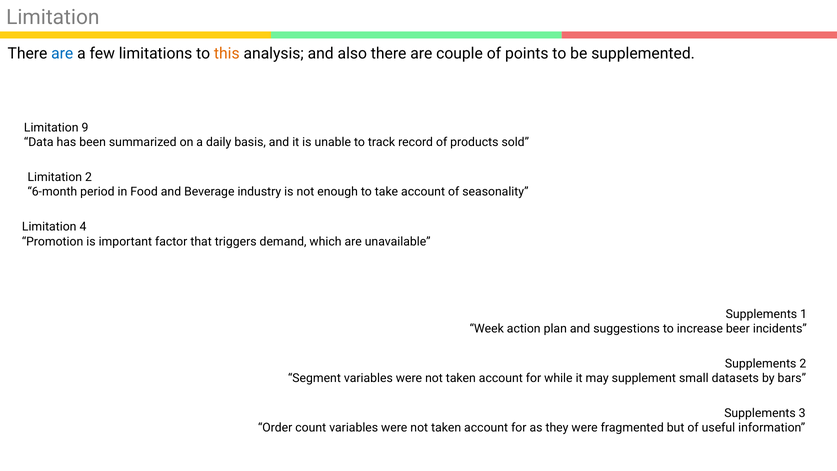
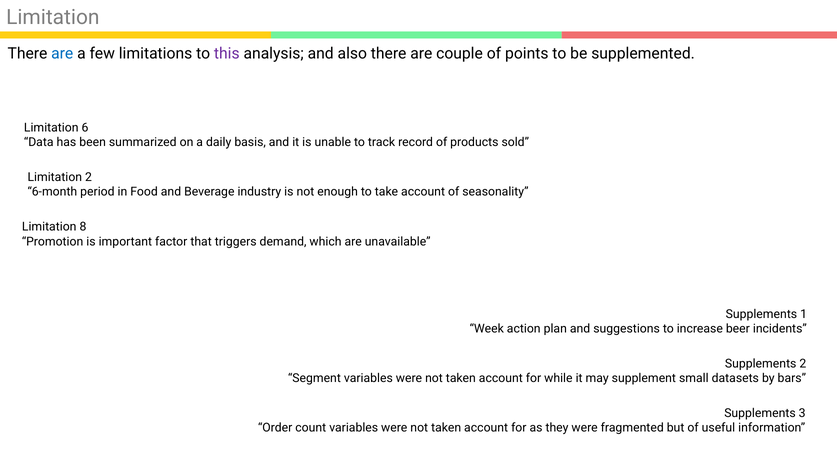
this colour: orange -> purple (227, 53)
9: 9 -> 6 (85, 128)
4: 4 -> 8 (83, 227)
